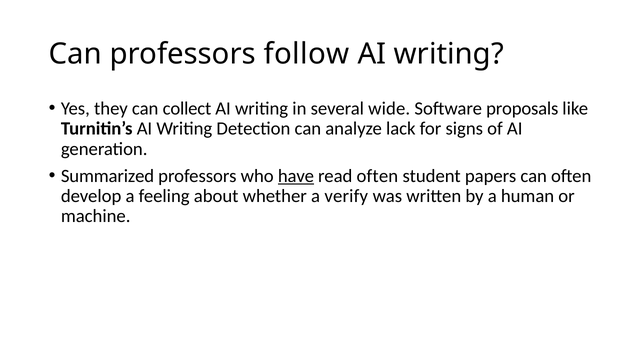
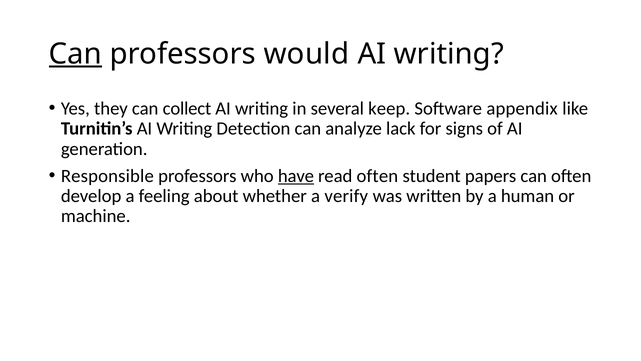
Can underline: none -> present (75, 54)
follow: follow -> would (307, 54)
wide: wide -> keep (389, 108)
proposals: proposals -> appendix (522, 108)
Summarized: Summarized -> Responsible (107, 176)
